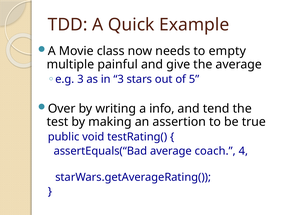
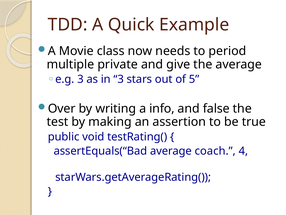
empty: empty -> period (227, 51)
painful: painful -> private (118, 64)
tend: tend -> false (216, 108)
